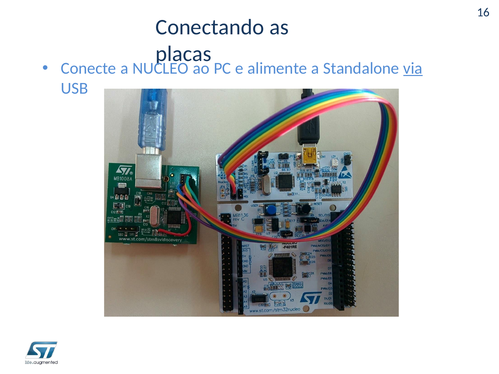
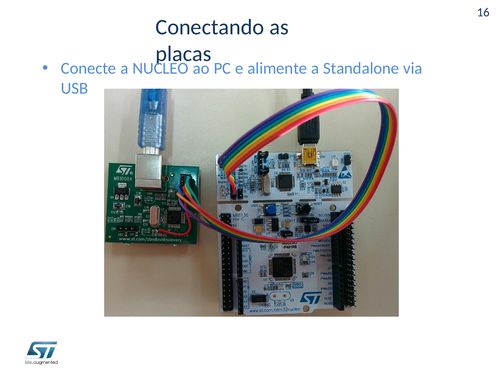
via underline: present -> none (413, 69)
